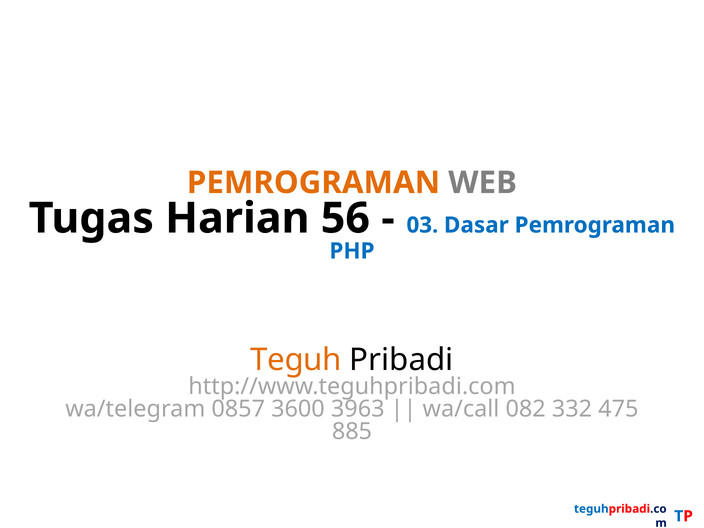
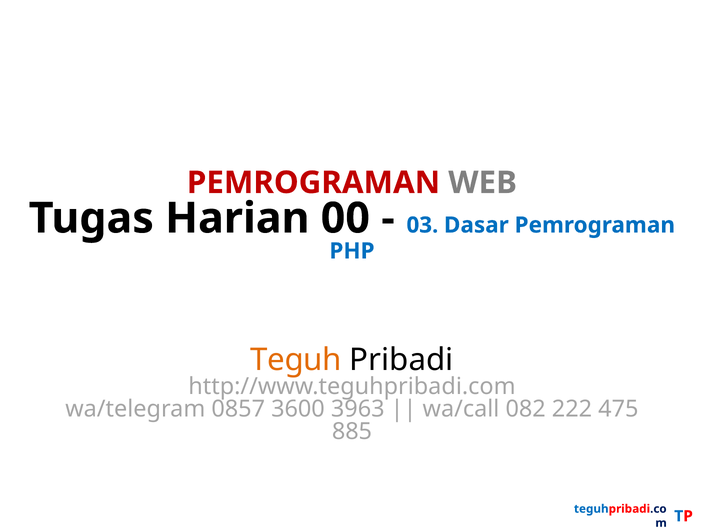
PEMROGRAMAN colour: orange -> red (314, 183)
56: 56 -> 00 (345, 218)
332: 332 -> 222 (572, 409)
